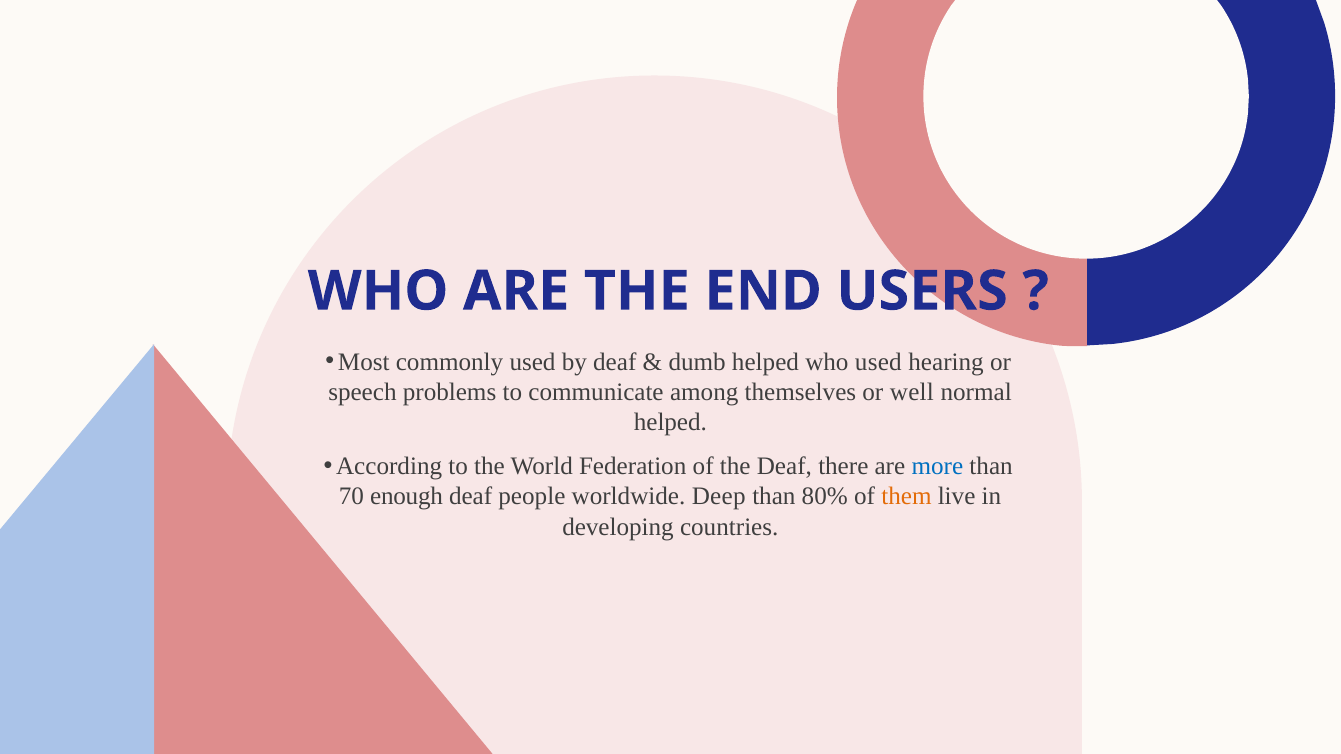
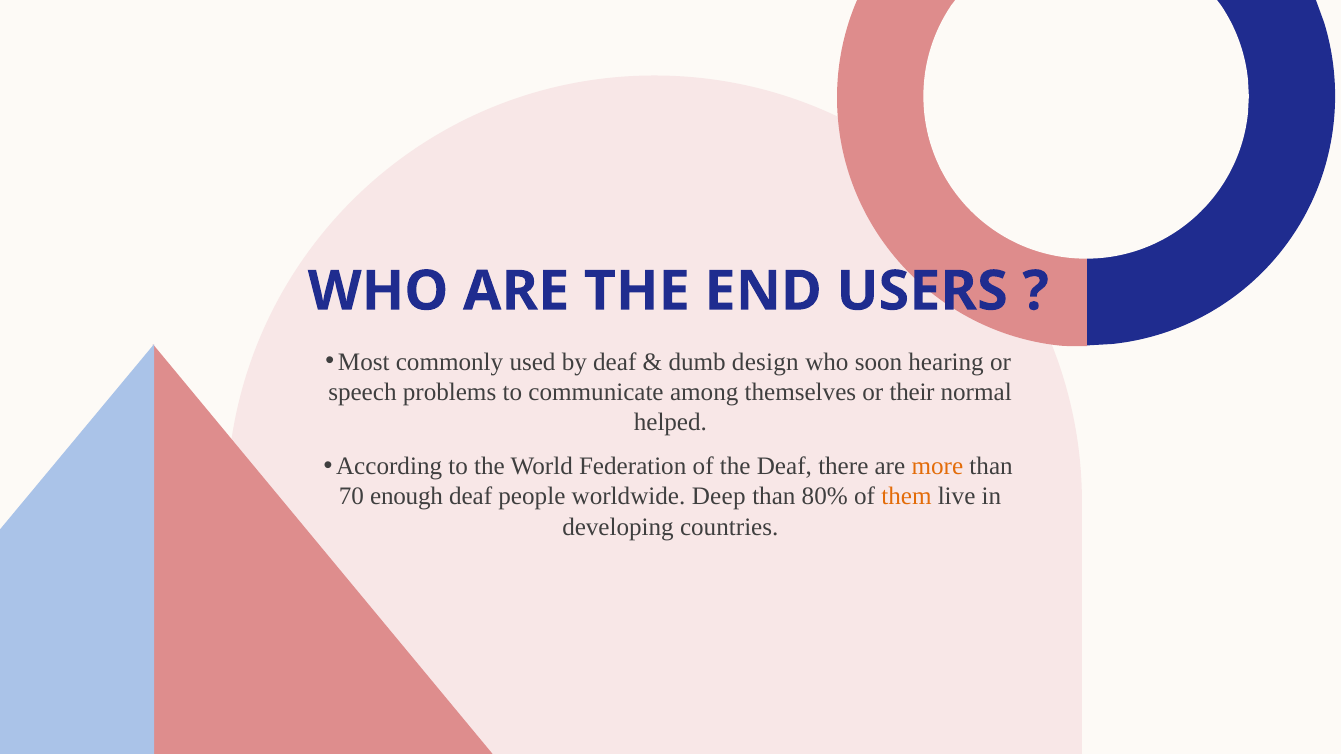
dumb helped: helped -> design (765, 362)
who used: used -> soon (879, 362)
well: well -> their (912, 392)
more colour: blue -> orange (937, 467)
